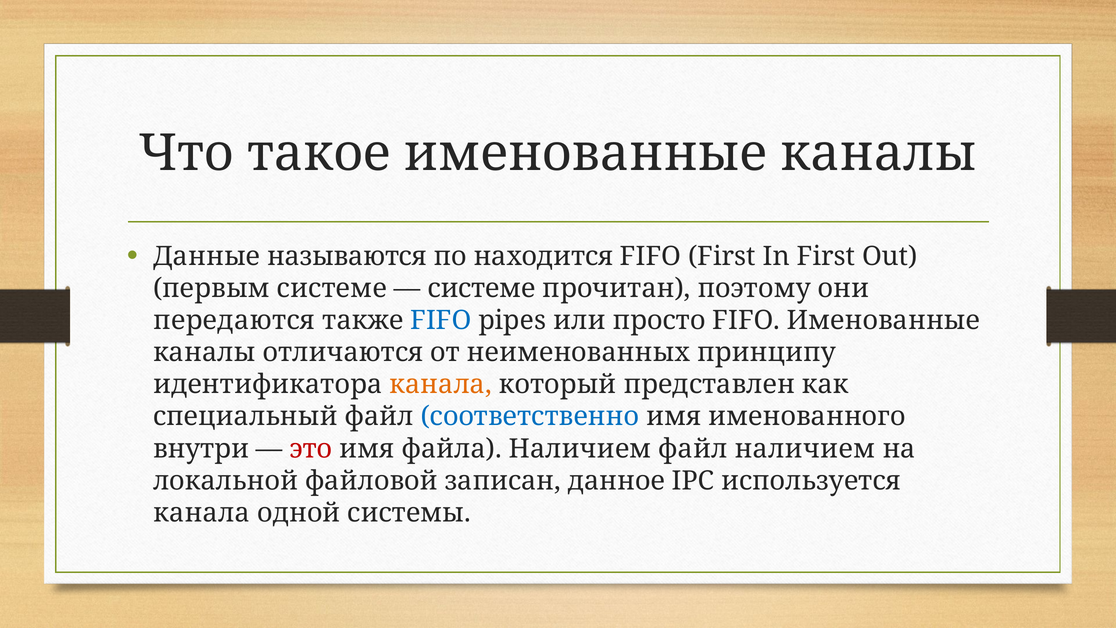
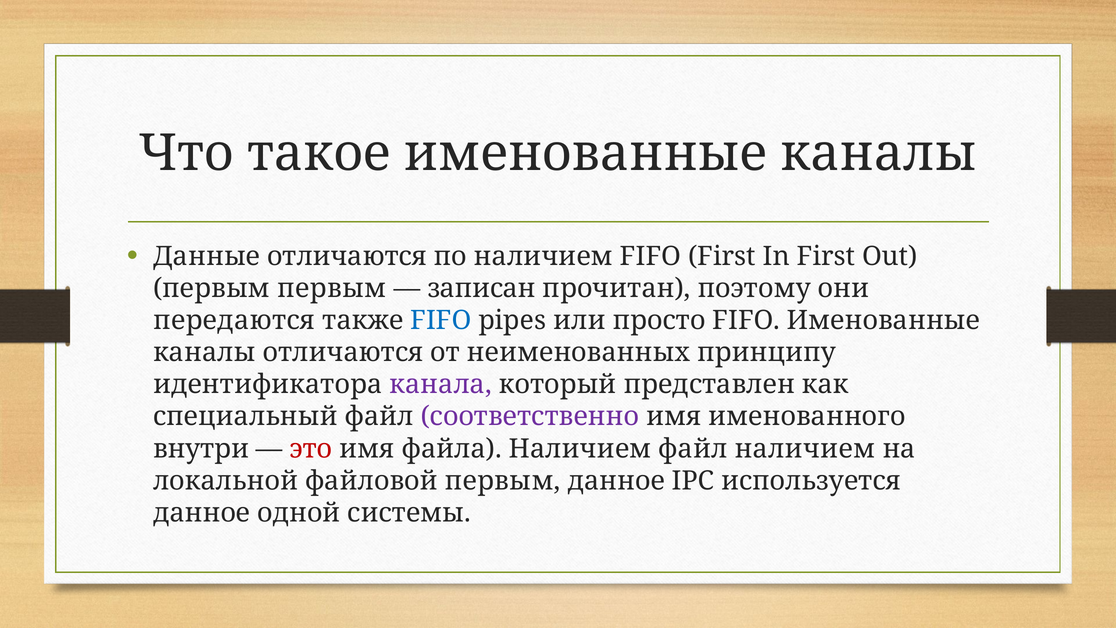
Данные называются: называются -> отличаются (347, 256)
по находится: находится -> наличием (543, 256)
первым системе: системе -> первым (332, 288)
системе: системе -> записан (482, 288)
канала colour: orange -> purple (441, 384)
соответственно colour: blue -> purple (530, 416)
файловой записан: записан -> первым (503, 481)
канала: канала -> данное (202, 513)
